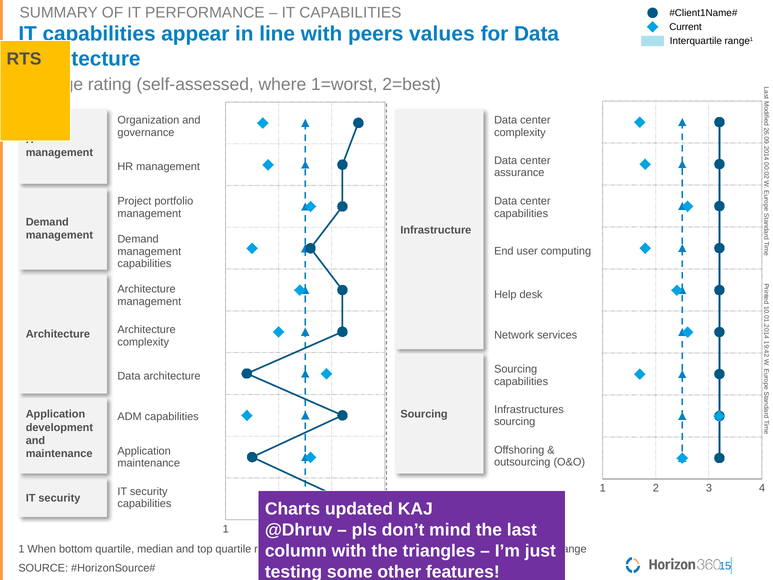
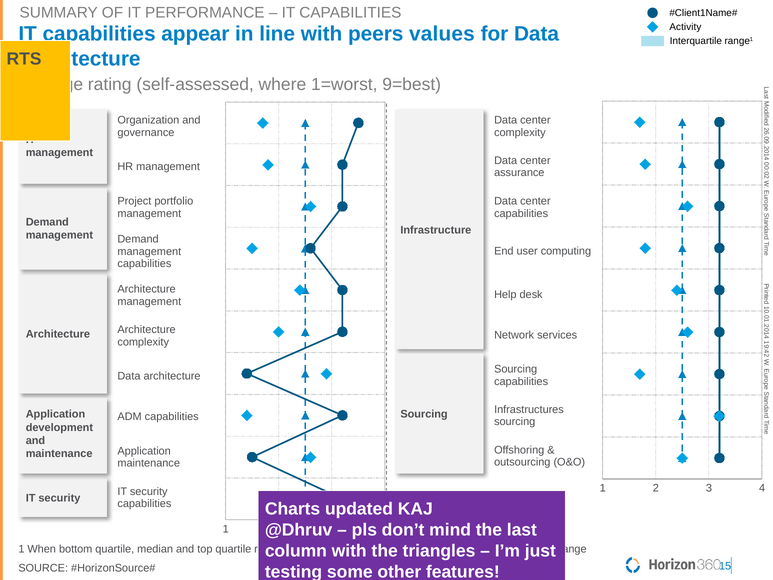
Current: Current -> Activity (685, 27)
2=best: 2=best -> 9=best (412, 84)
